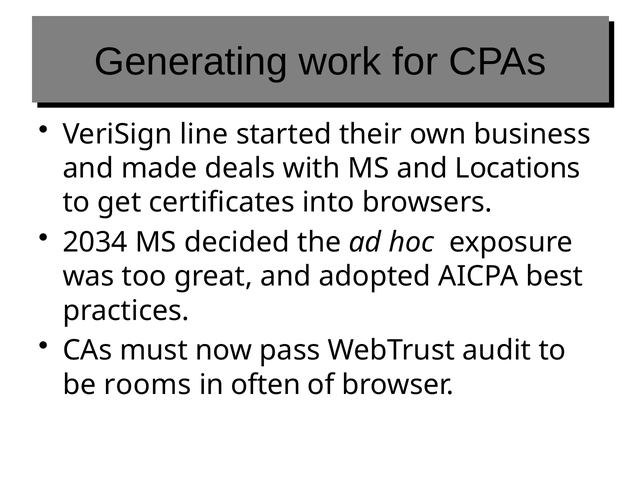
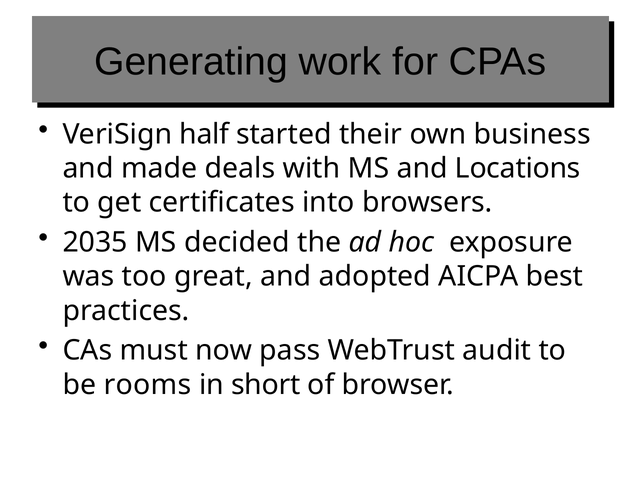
line: line -> half (204, 134)
2034: 2034 -> 2035 (95, 243)
often: often -> short (266, 385)
